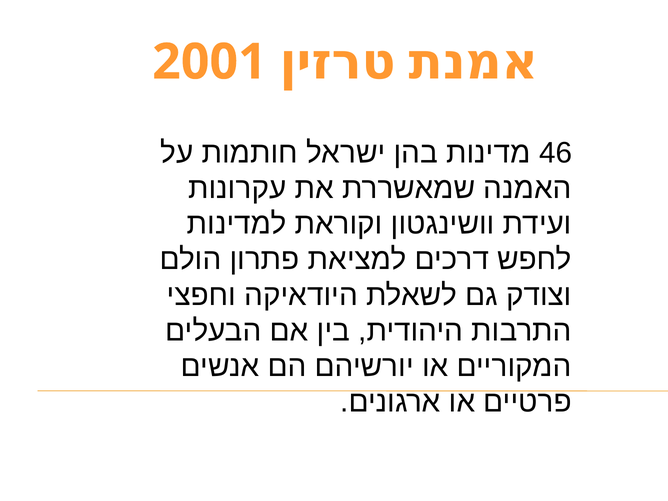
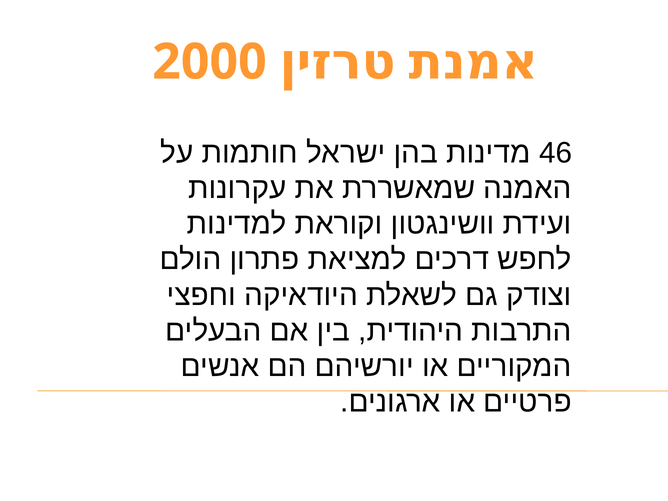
2001: 2001 -> 2000 (209, 62)
